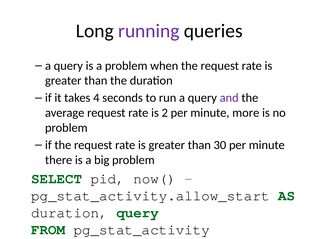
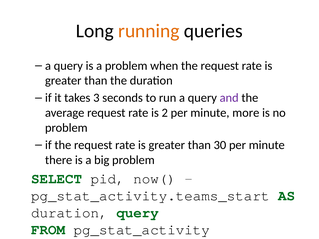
running colour: purple -> orange (149, 31)
4: 4 -> 3 (96, 98)
pg_stat_activity.allow_start: pg_stat_activity.allow_start -> pg_stat_activity.teams_start (150, 196)
